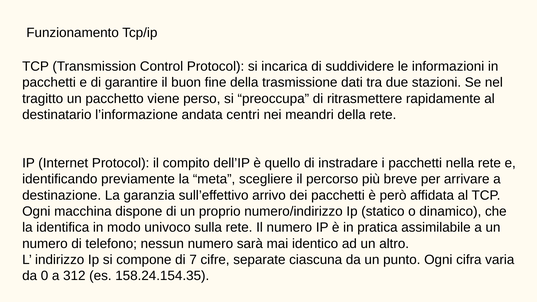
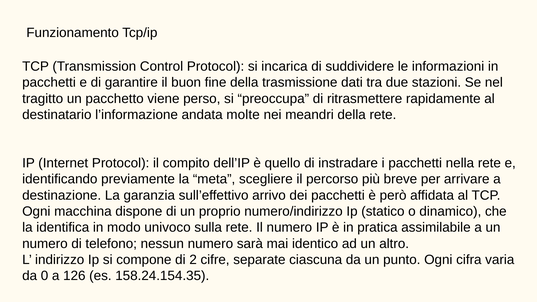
centri: centri -> molte (243, 115)
7: 7 -> 2 (193, 260)
312: 312 -> 126 (74, 276)
